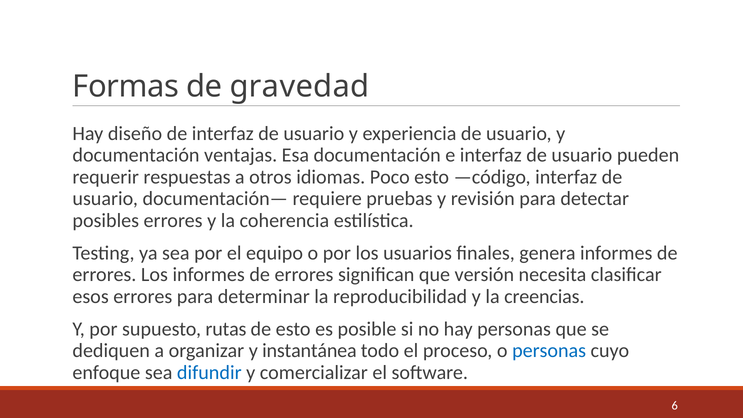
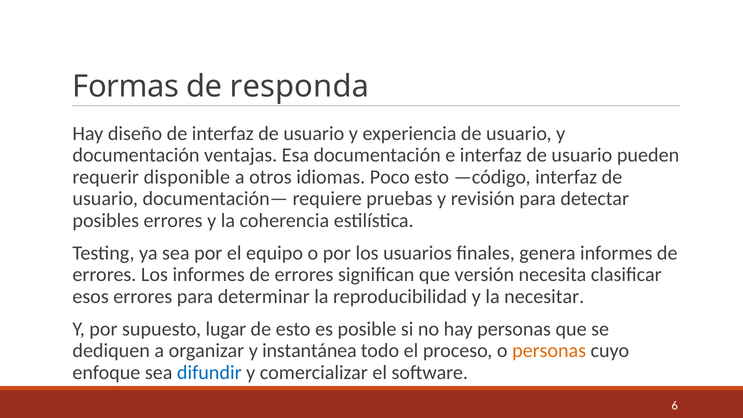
gravedad: gravedad -> responda (299, 87)
respuestas: respuestas -> disponible (187, 177)
creencias: creencias -> necesitar (544, 296)
rutas: rutas -> lugar (226, 329)
personas colour: blue -> orange (549, 351)
